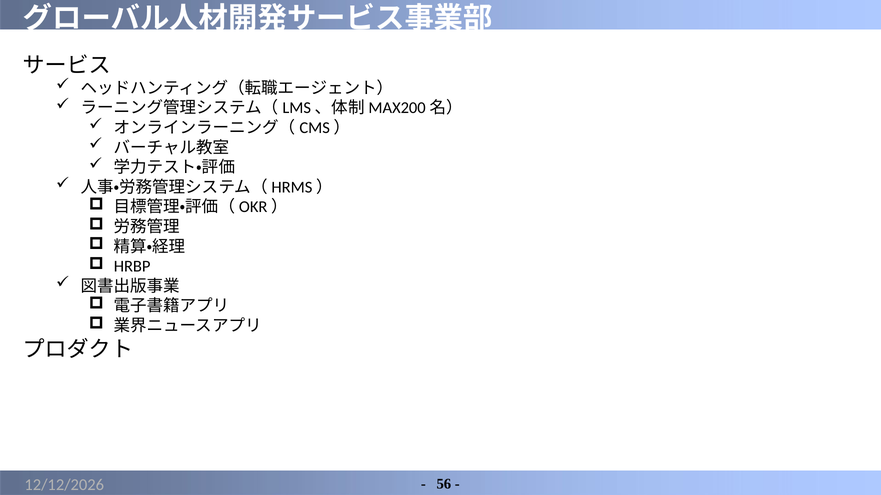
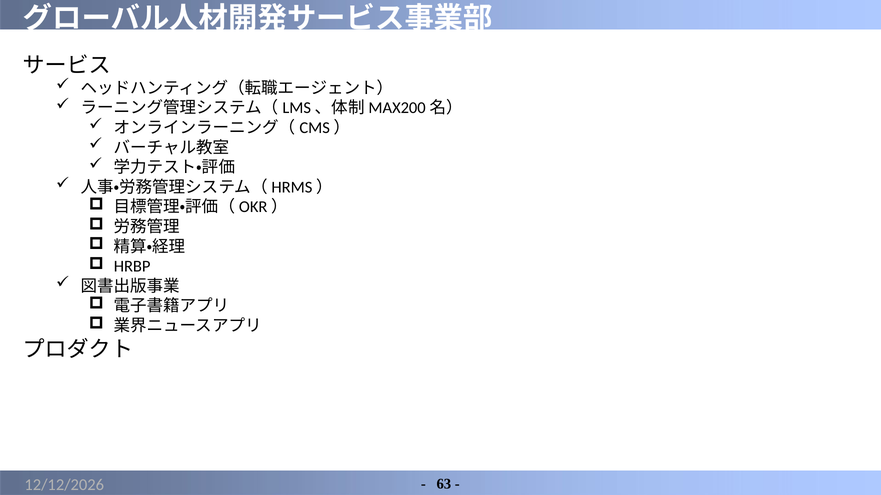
56: 56 -> 63 (444, 484)
